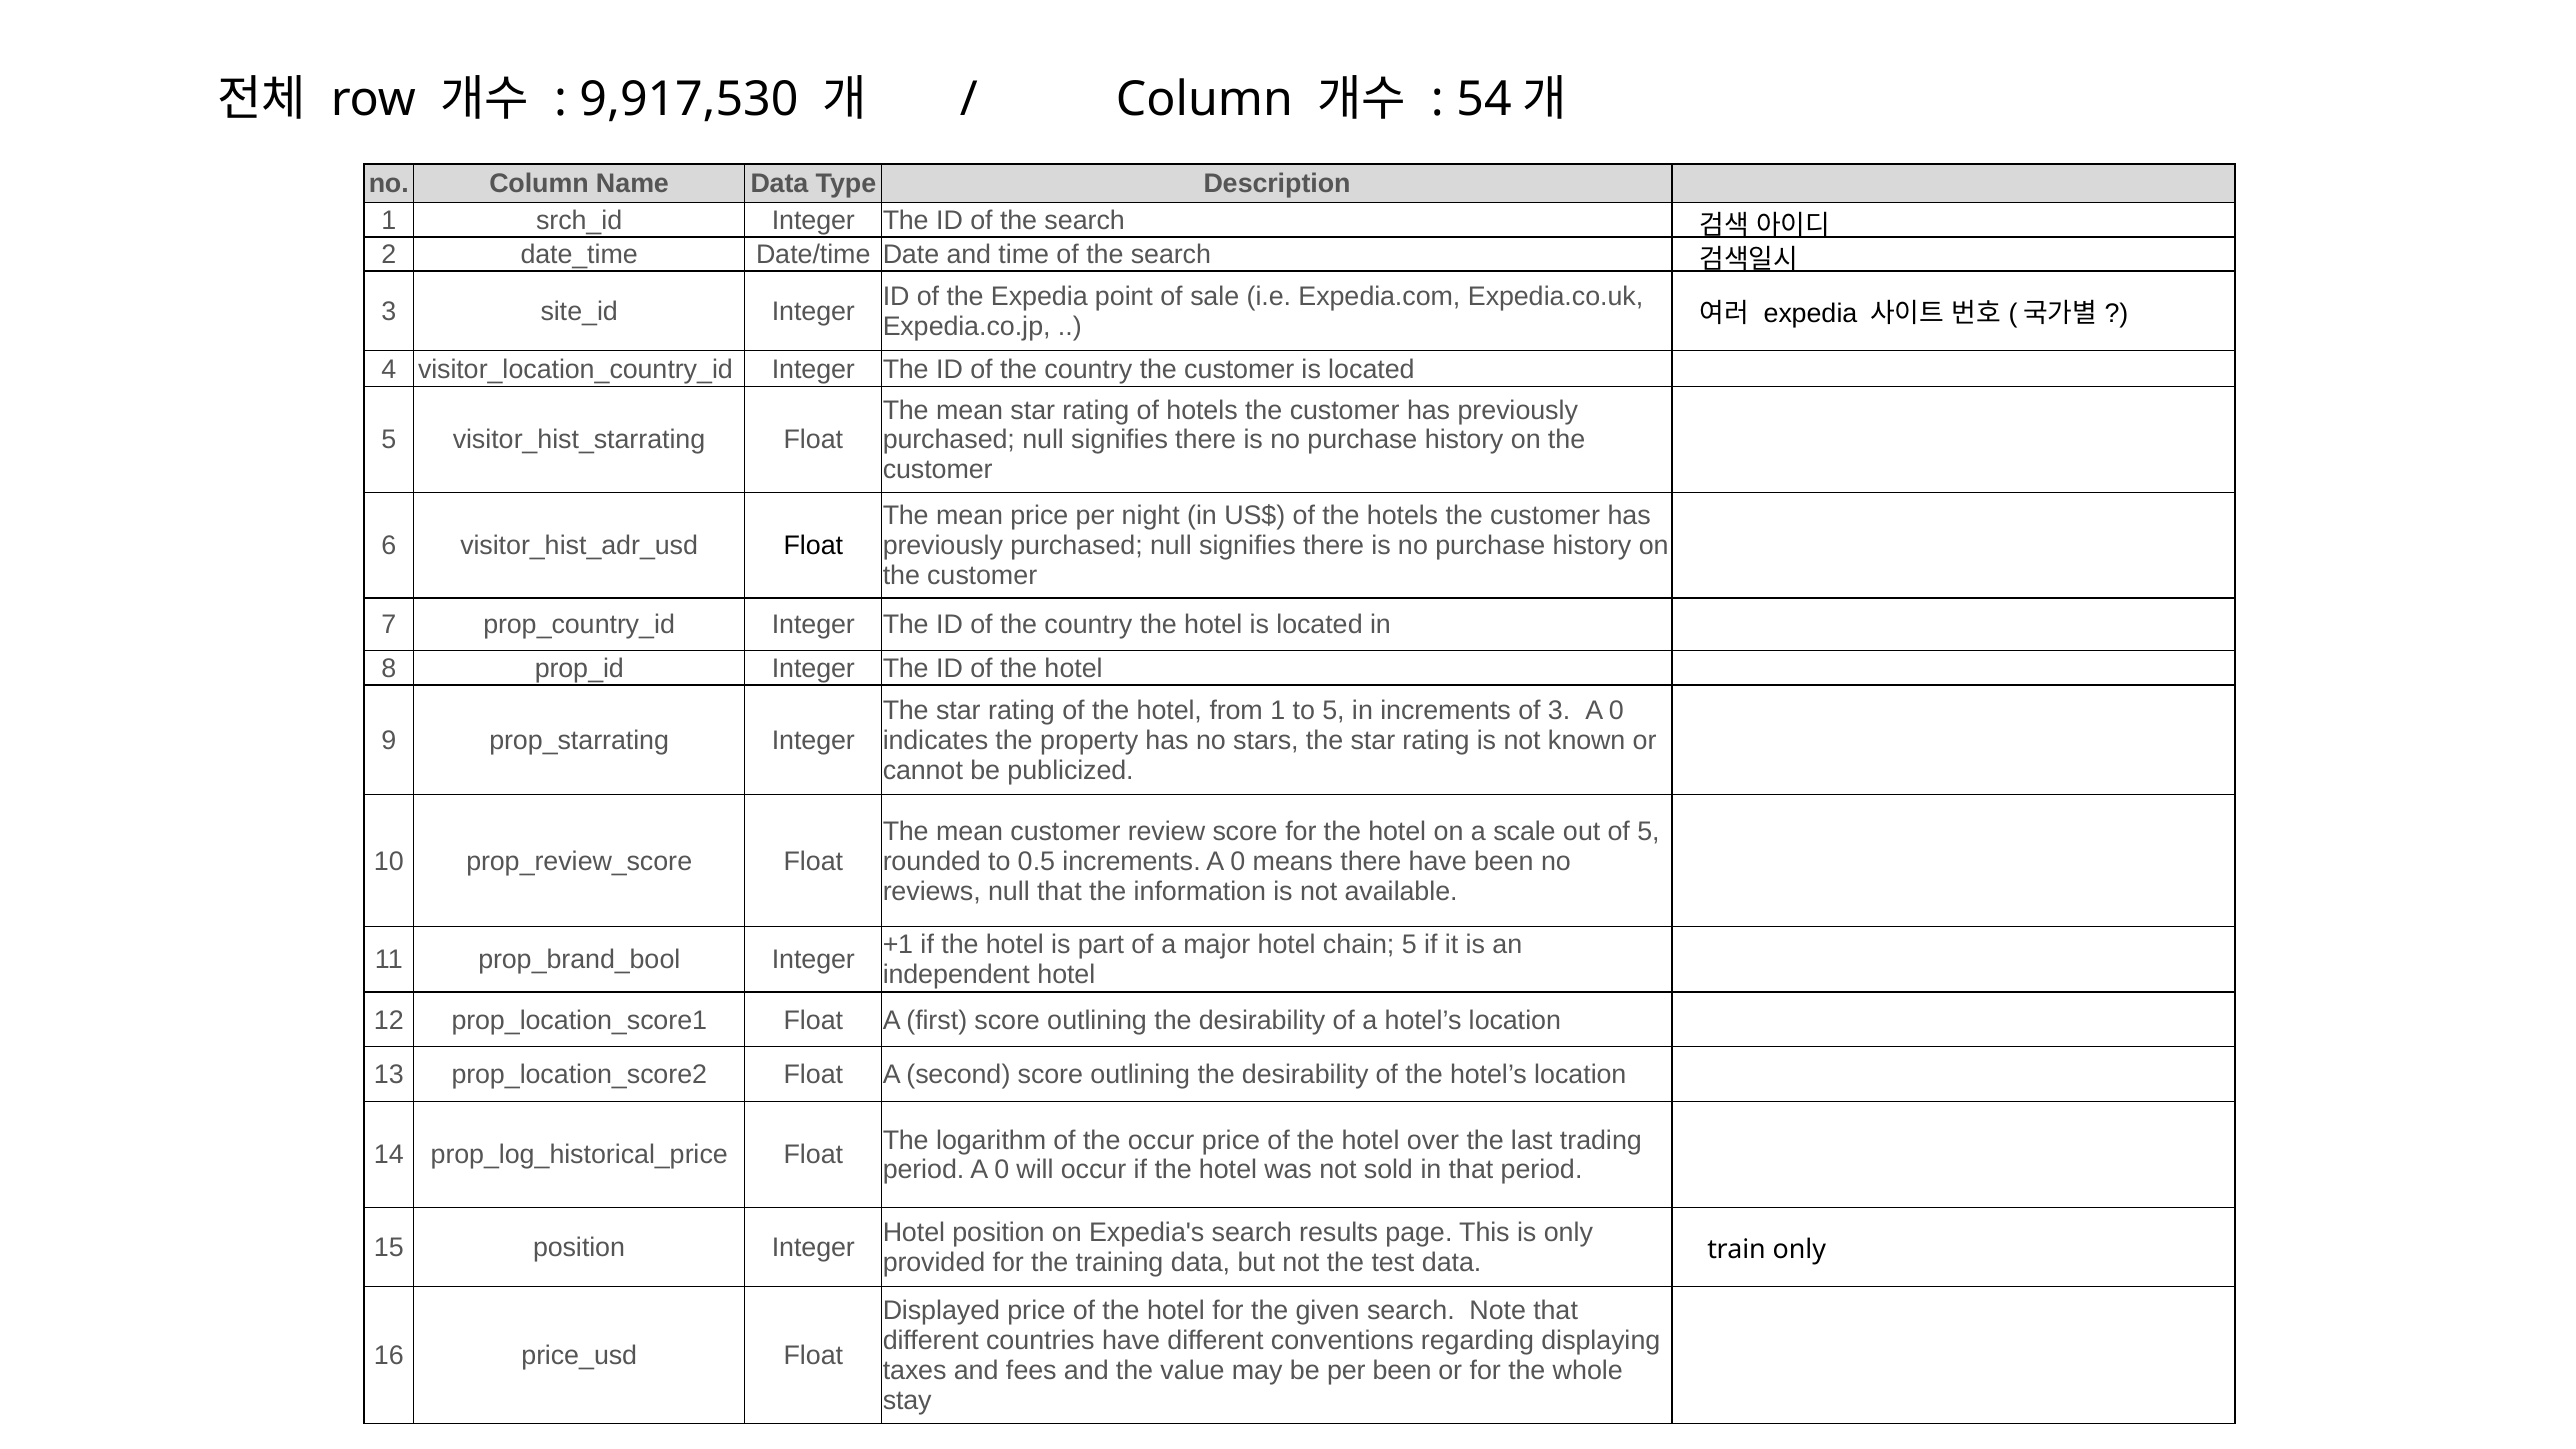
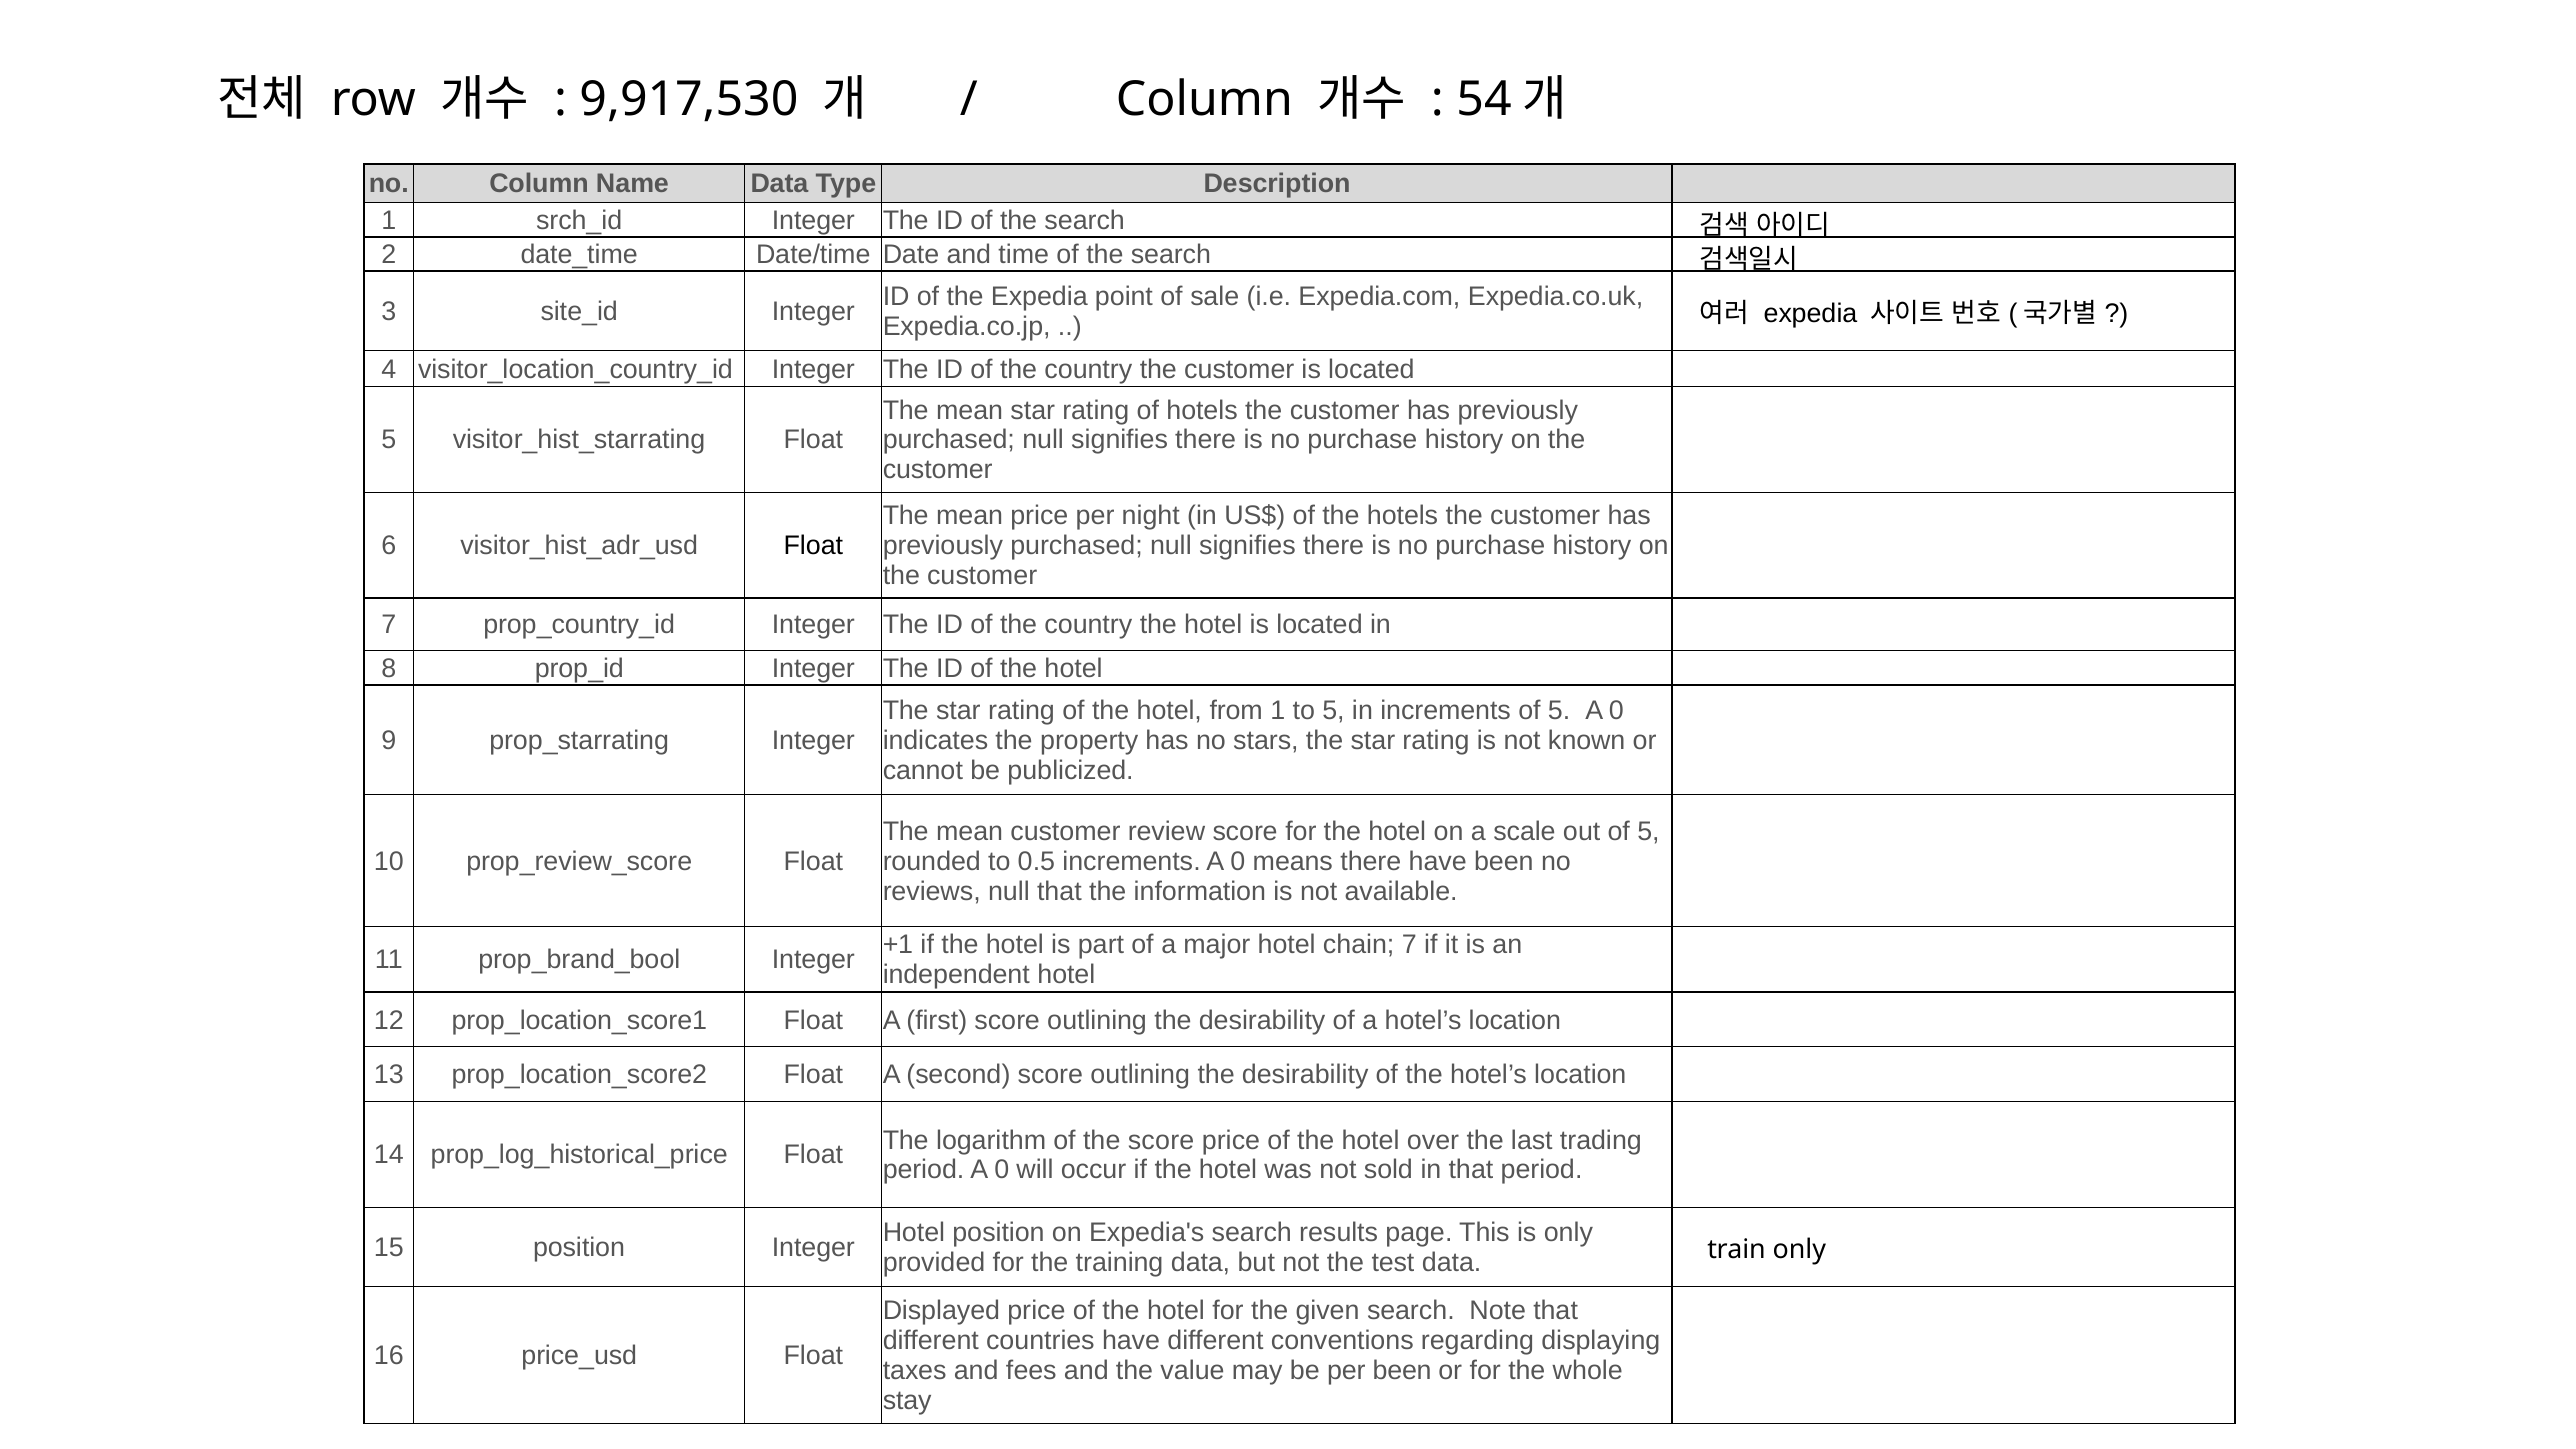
increments of 3: 3 -> 5 (1559, 710)
chain 5: 5 -> 7 (1409, 945)
the occur: occur -> score (1161, 1140)
